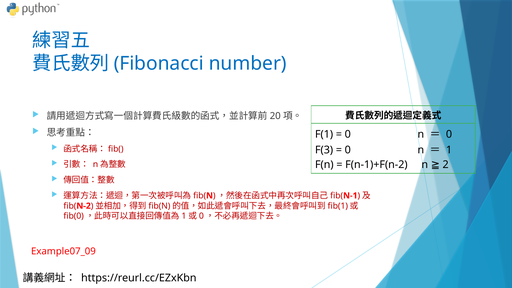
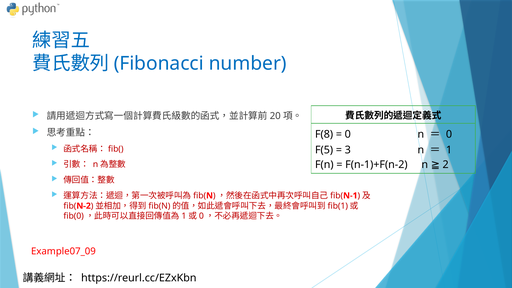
F(1: F(1 -> F(8 (324, 134)
F(3: F(3 -> F(5 (324, 150)
0: 0 -> 3 (348, 150)
